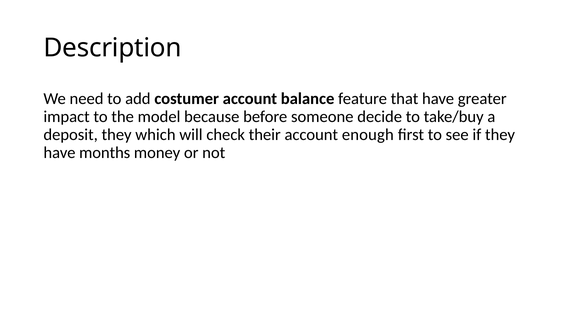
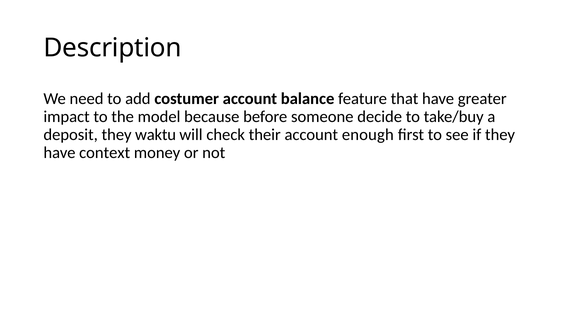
which: which -> waktu (156, 134)
months: months -> context (105, 152)
